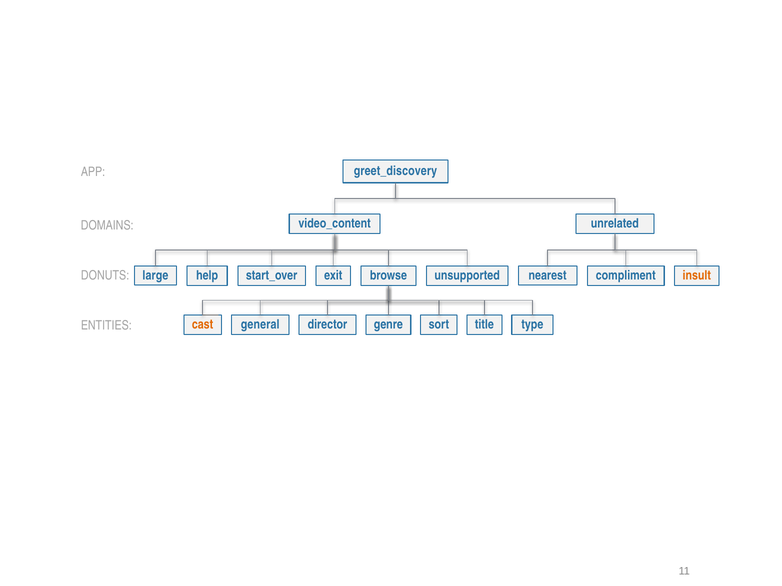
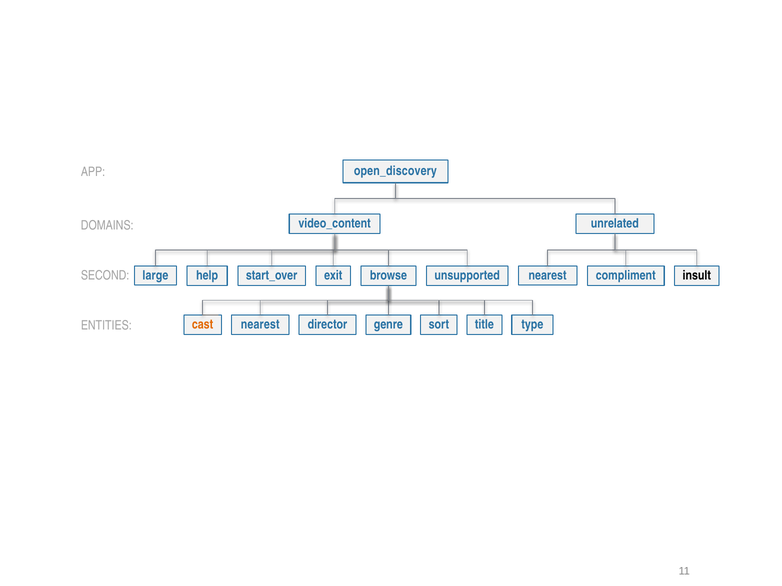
greet_discovery: greet_discovery -> open_discovery (395, 171)
DONUTS: DONUTS -> SECOND (105, 276)
insult colour: orange -> black (697, 276)
general: general -> nearest (260, 325)
